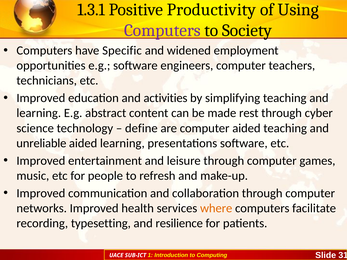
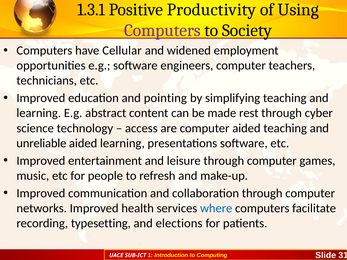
Specific: Specific -> Cellular (122, 51)
activities: activities -> pointing (165, 98)
define: define -> access (141, 128)
where colour: orange -> blue (216, 208)
resilience: resilience -> elections (179, 223)
